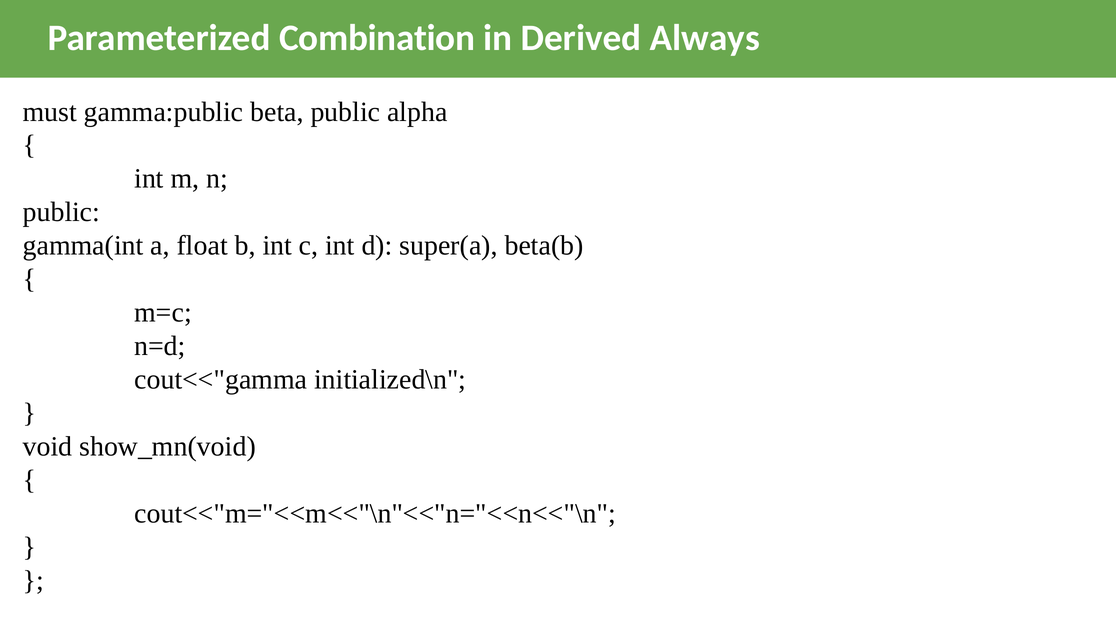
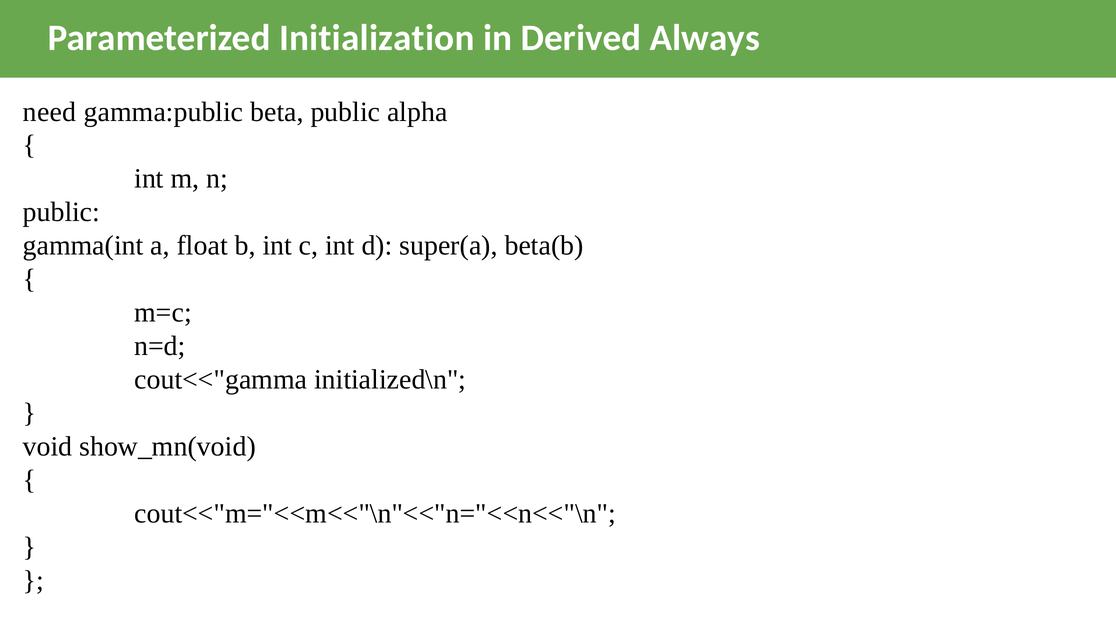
Combination: Combination -> Initialization (377, 38)
must: must -> need (50, 112)
